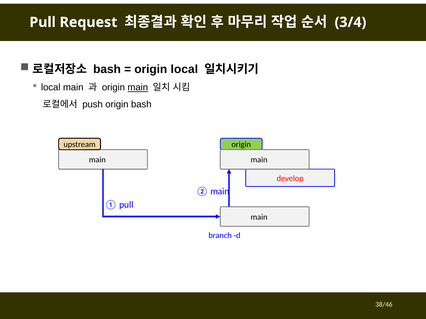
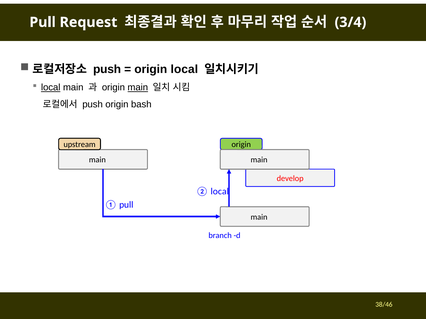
bash: bash -> push (107, 69)
local underline: none -> present (51, 88)
② main: main -> local (220, 192)
